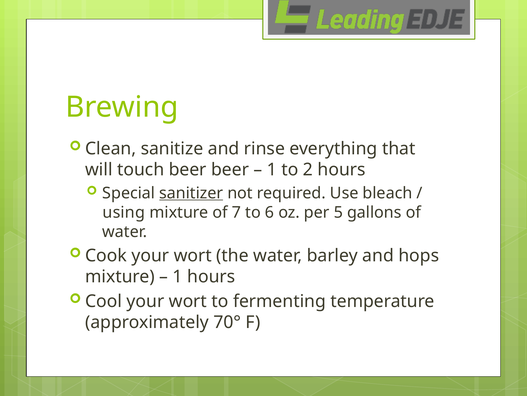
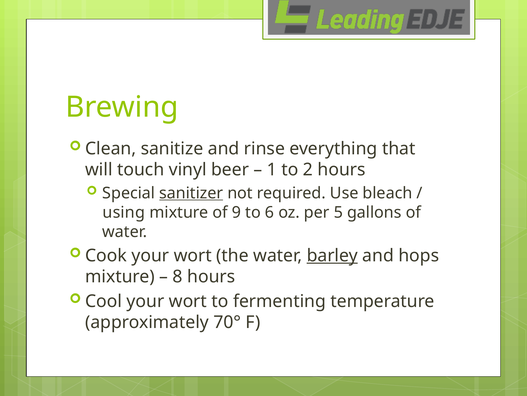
touch beer: beer -> vinyl (188, 169)
7: 7 -> 9 (237, 212)
barley underline: none -> present (332, 255)
1: 1 -> 8 (178, 276)
